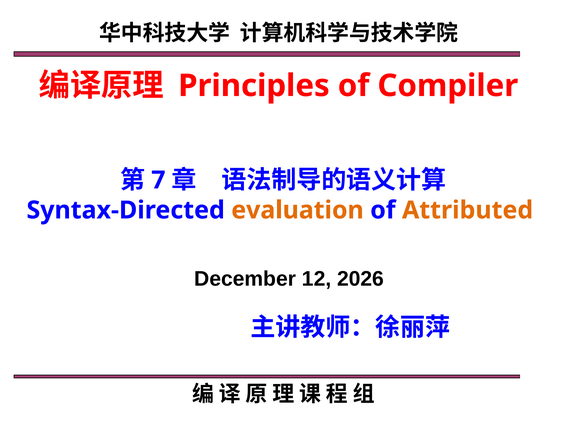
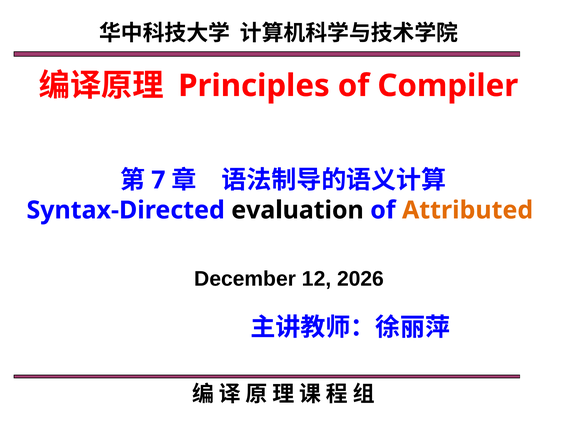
evaluation colour: orange -> black (298, 210)
